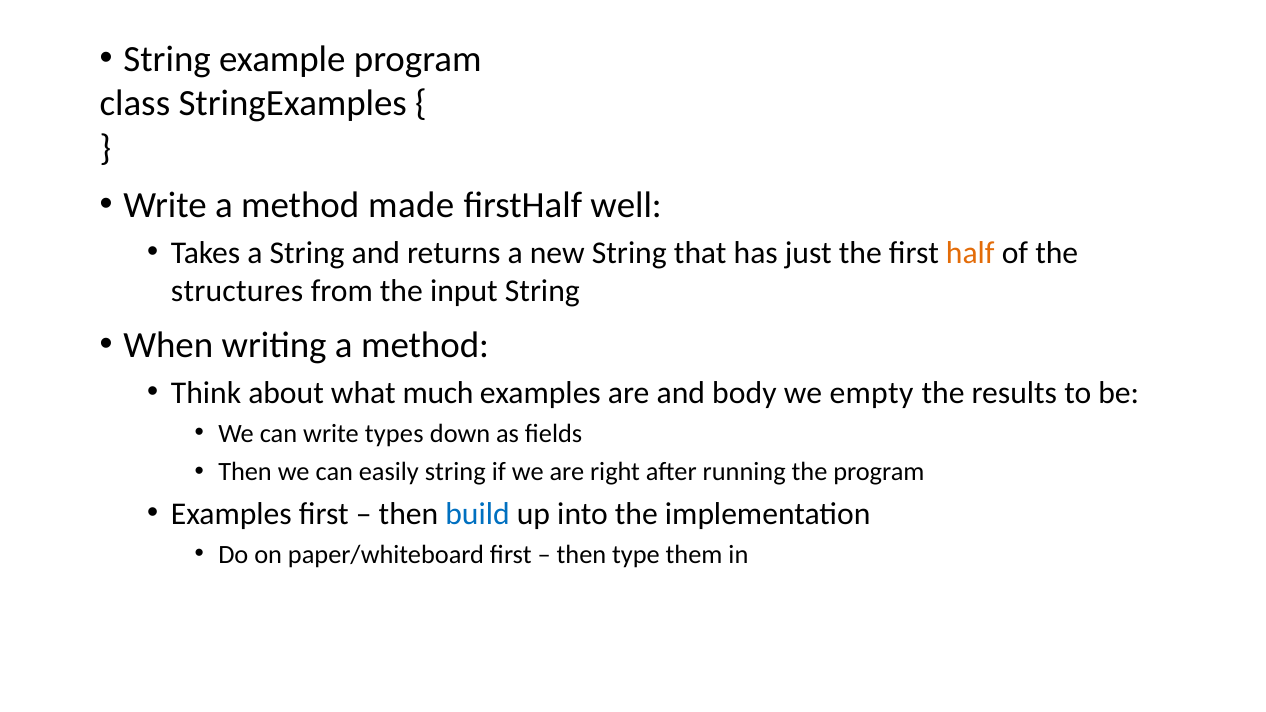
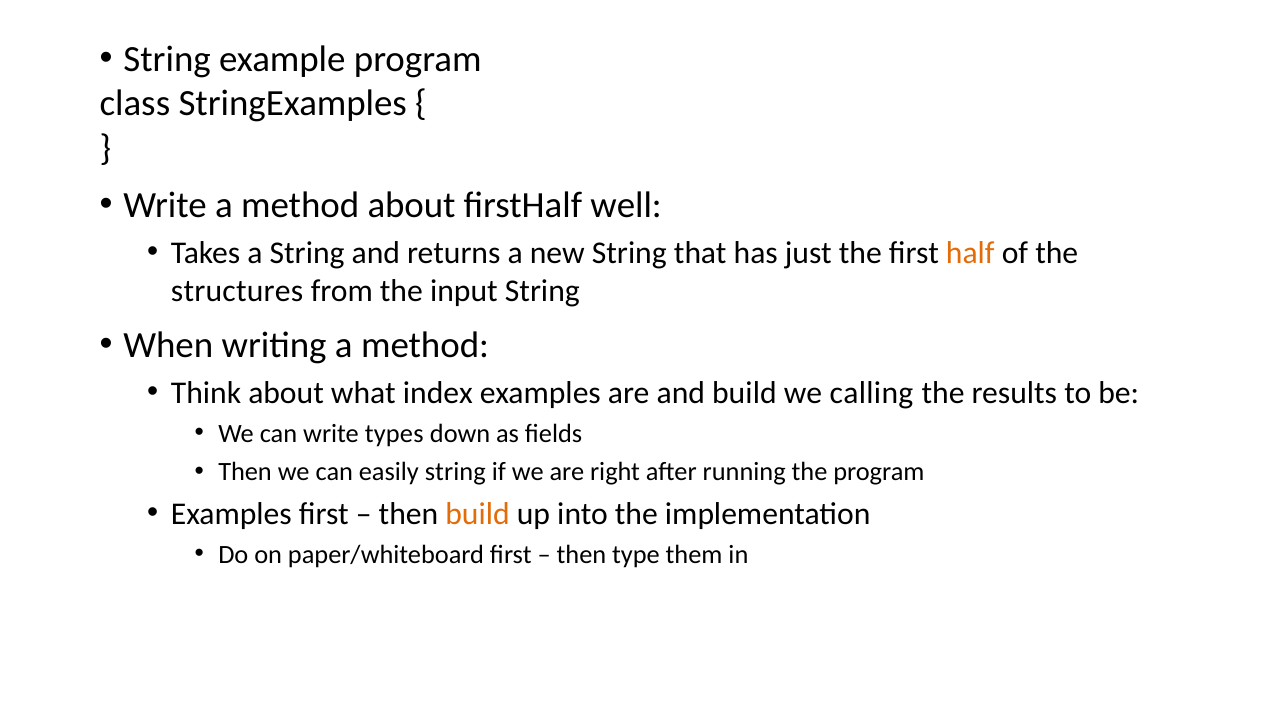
method made: made -> about (411, 205)
much: much -> index (438, 393)
and body: body -> build (744, 393)
empty: empty -> calling (871, 393)
build colour: blue -> orange (478, 514)
